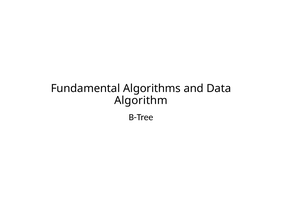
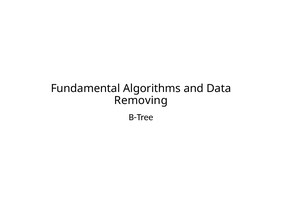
Algorithm: Algorithm -> Removing (141, 101)
